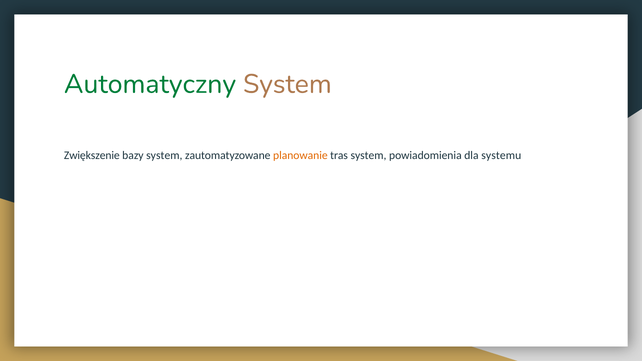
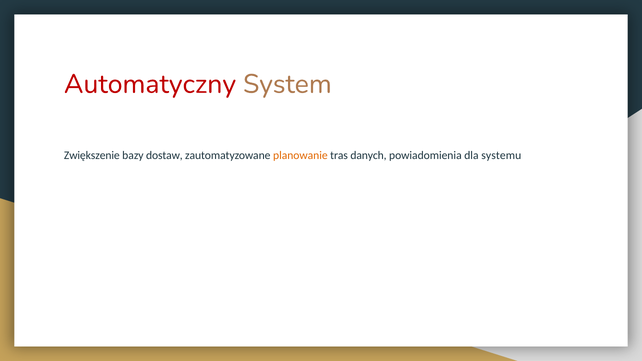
Automatyczny colour: green -> red (150, 84)
bazy system: system -> dostaw (164, 155)
tras system: system -> danych (369, 155)
